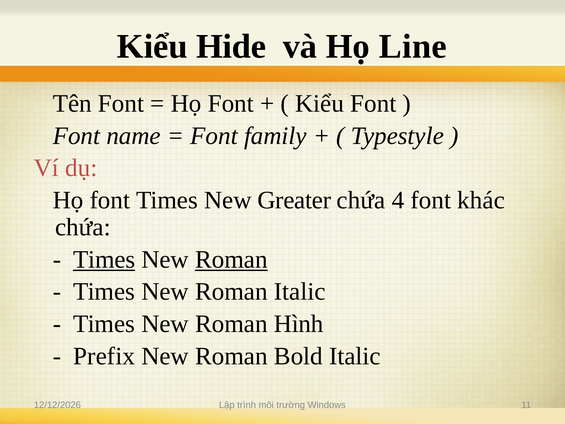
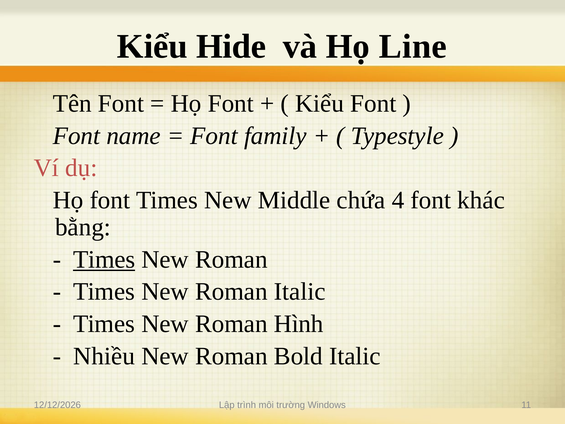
Greater: Greater -> Middle (294, 200)
chứa: chứa -> bằng (83, 227)
Roman underline: present -> none (231, 259)
Prefix: Prefix -> Nhiều (104, 356)
